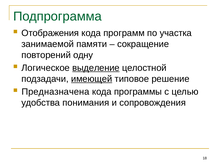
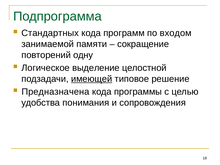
Отображения: Отображения -> Стандартных (50, 33)
участка: участка -> входом (176, 33)
выделение underline: present -> none (96, 68)
